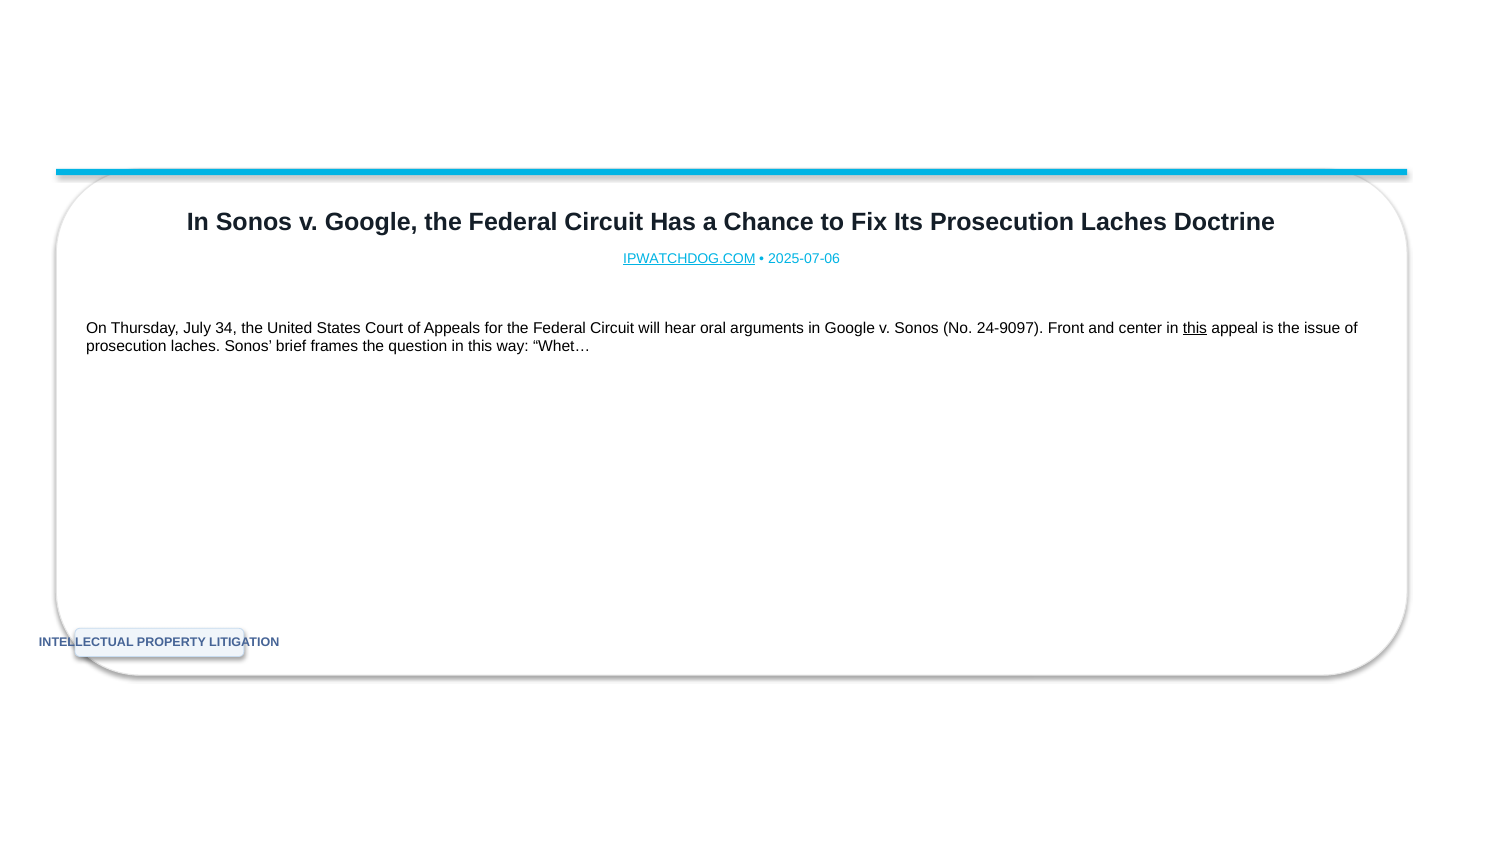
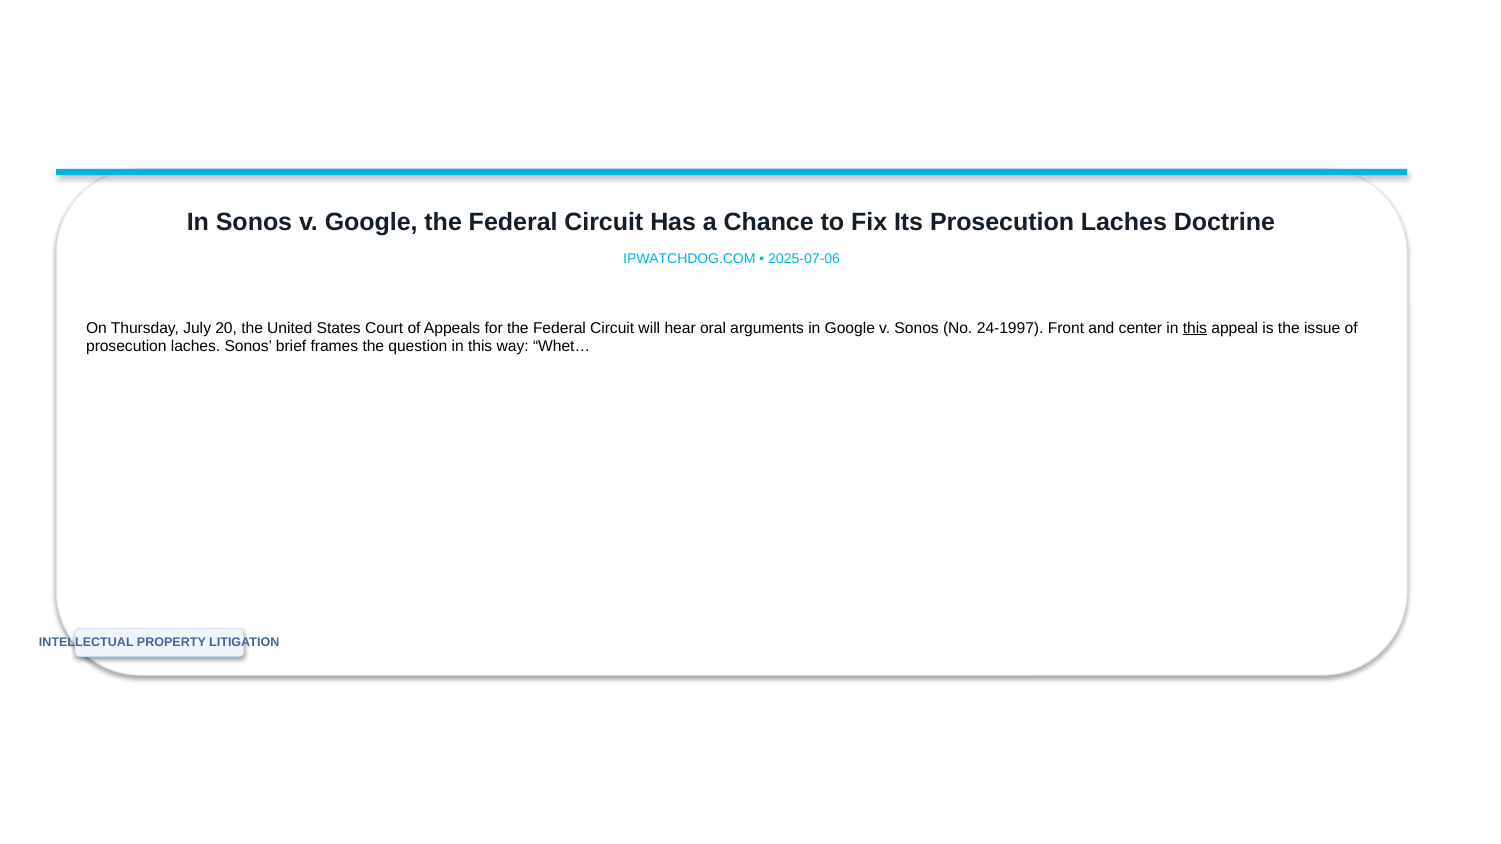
IPWATCHDOG.COM underline: present -> none (689, 259)
34: 34 -> 20 (226, 328)
24-9097: 24-9097 -> 24-1997 (1010, 328)
